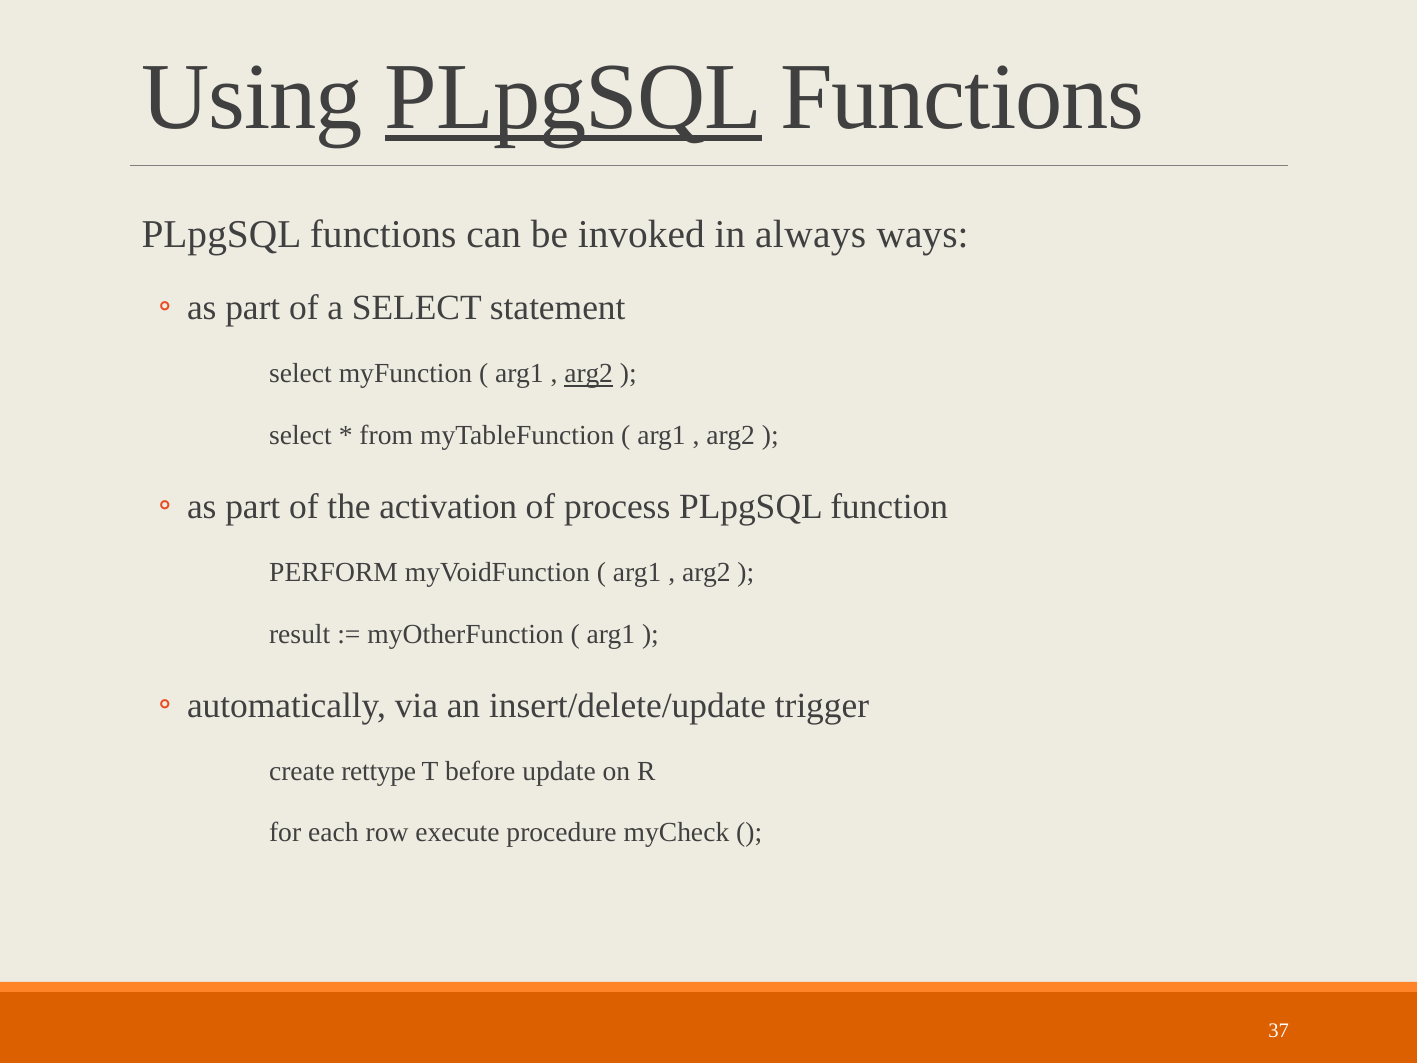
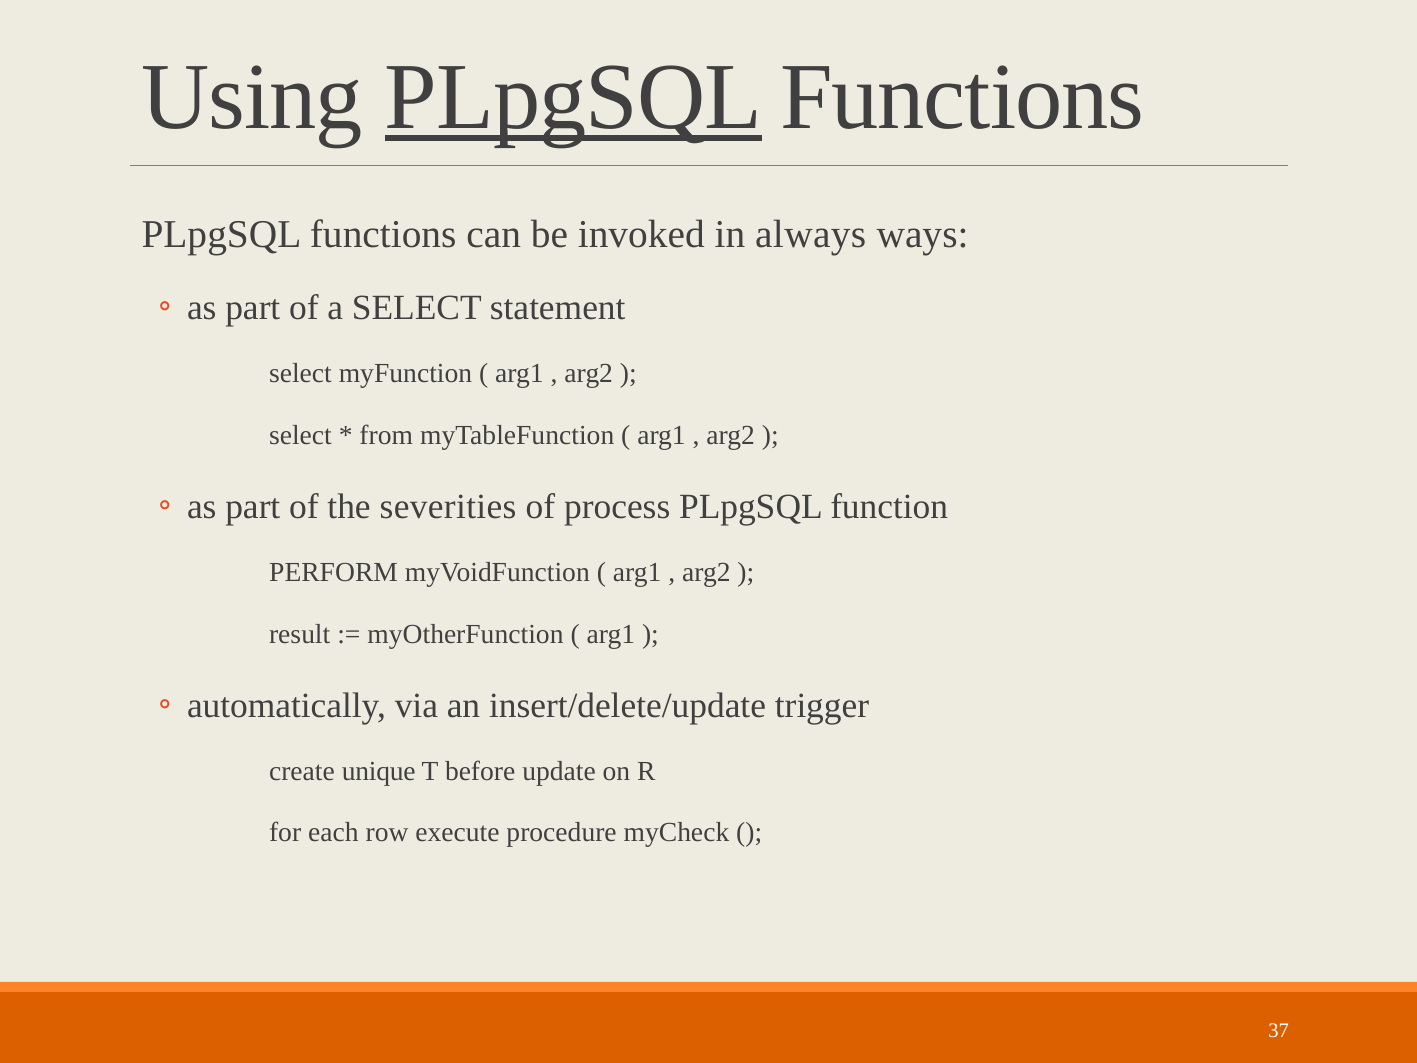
arg2 underline: present -> none (589, 374)
activation: activation -> severities (448, 507)
rettype: rettype -> unique (379, 771)
